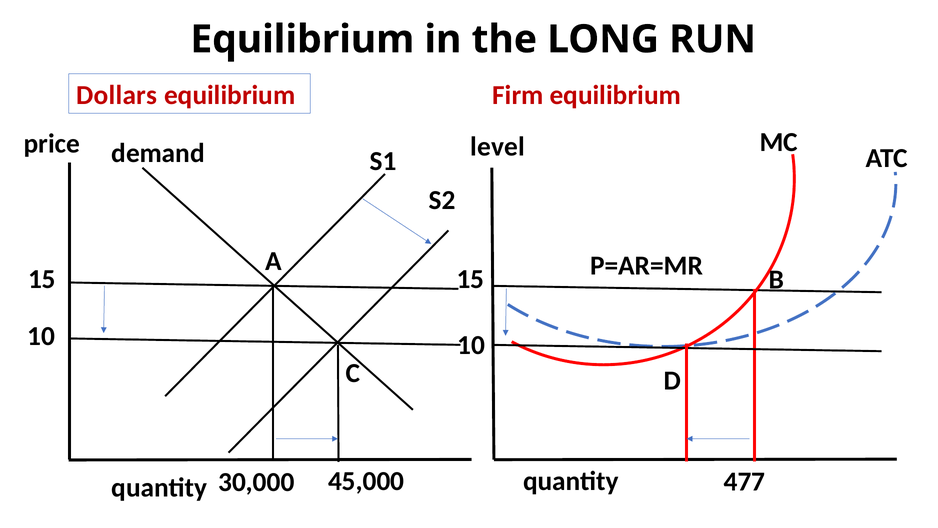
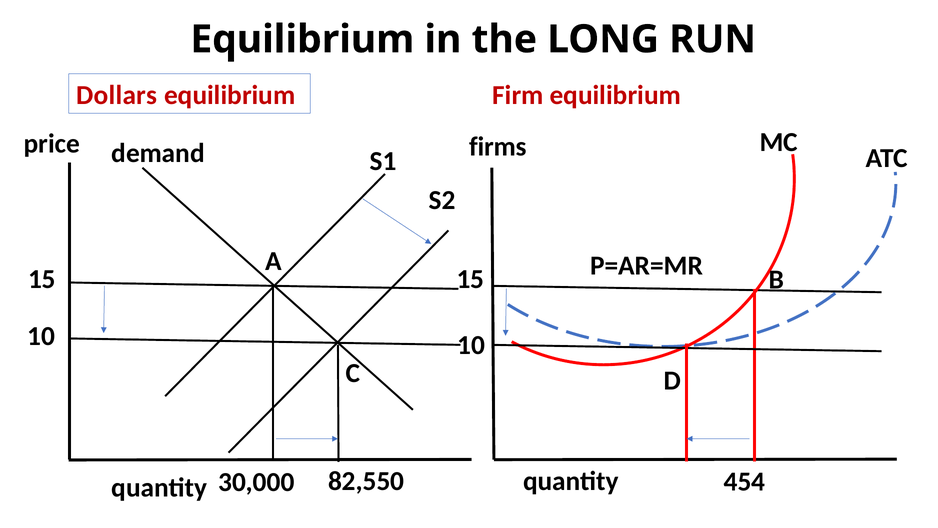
level: level -> firms (498, 146)
45,000: 45,000 -> 82,550 (366, 481)
477: 477 -> 454 (745, 481)
